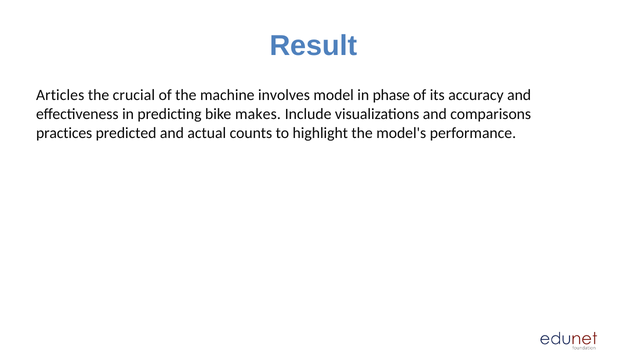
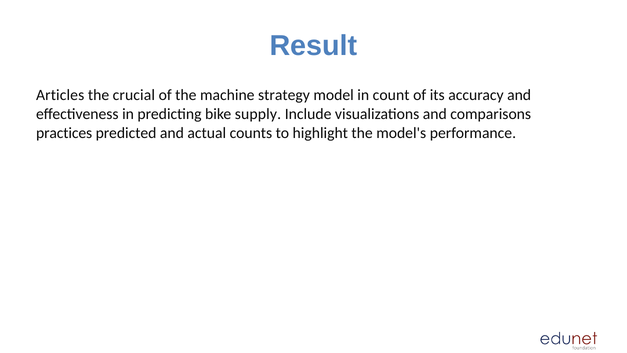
involves: involves -> strategy (284, 95)
phase: phase -> count (391, 95)
makes: makes -> supply (258, 114)
